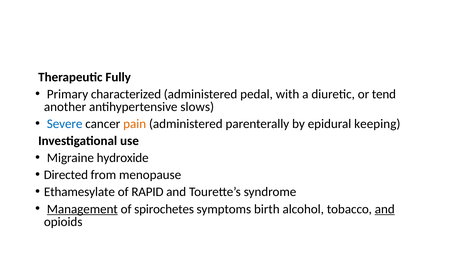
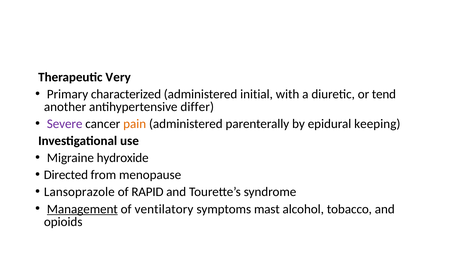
Fully: Fully -> Very (118, 77)
pedal: pedal -> initial (257, 94)
slows: slows -> differ (197, 107)
Severe colour: blue -> purple (65, 124)
Ethamesylate: Ethamesylate -> Lansoprazole (79, 192)
spirochetes: spirochetes -> ventilatory (164, 209)
birth: birth -> mast (267, 209)
and underline: present -> none (385, 209)
